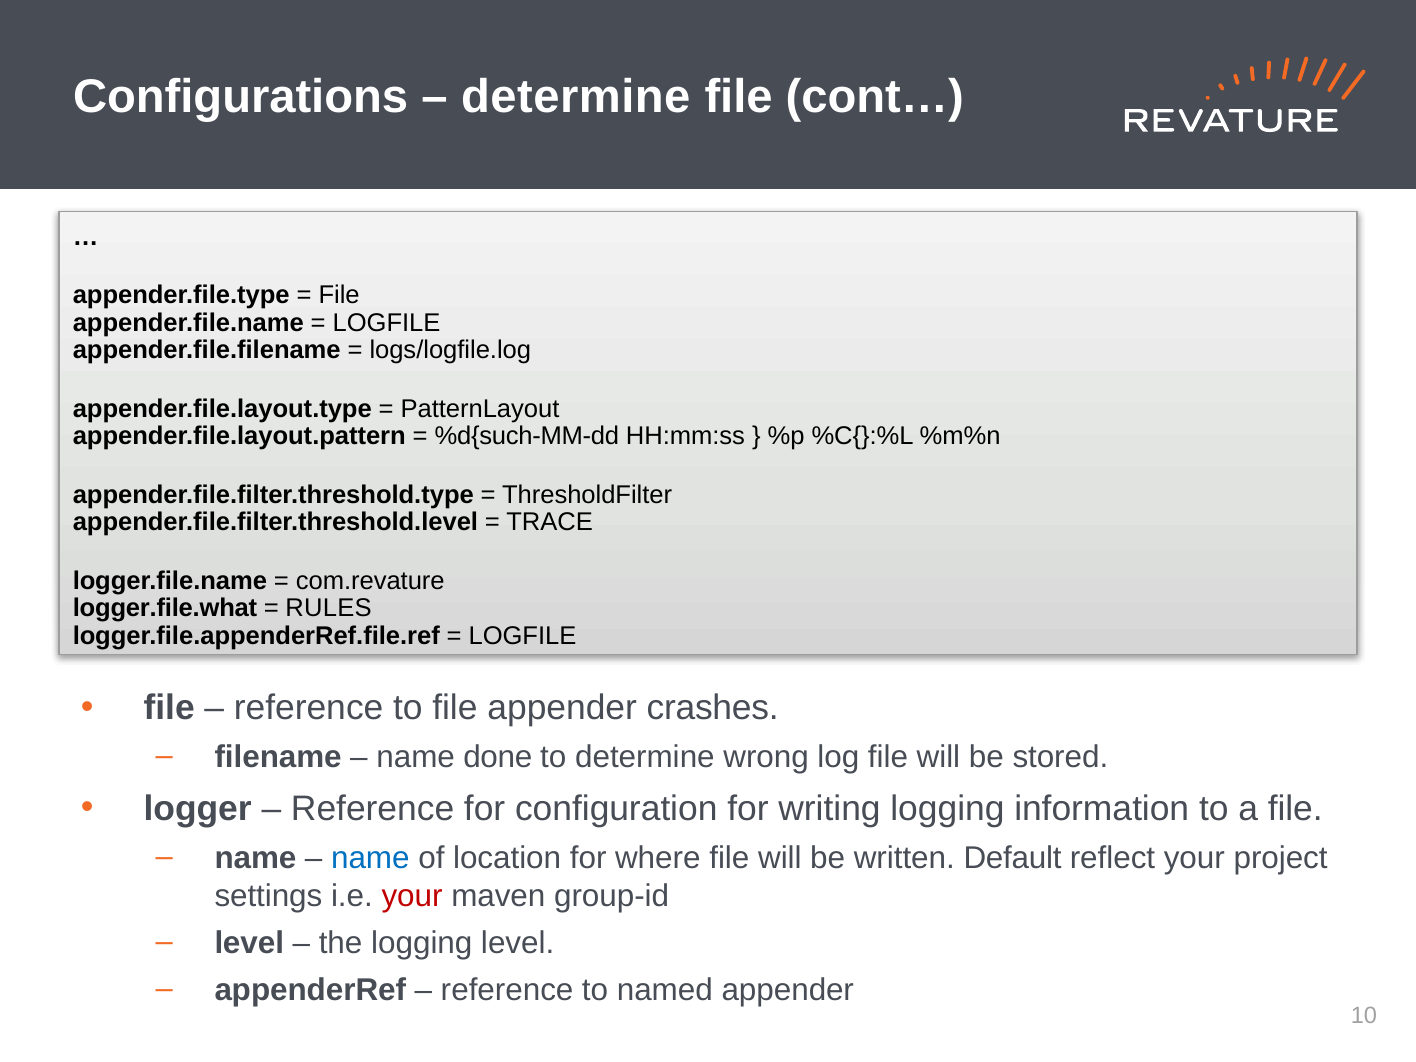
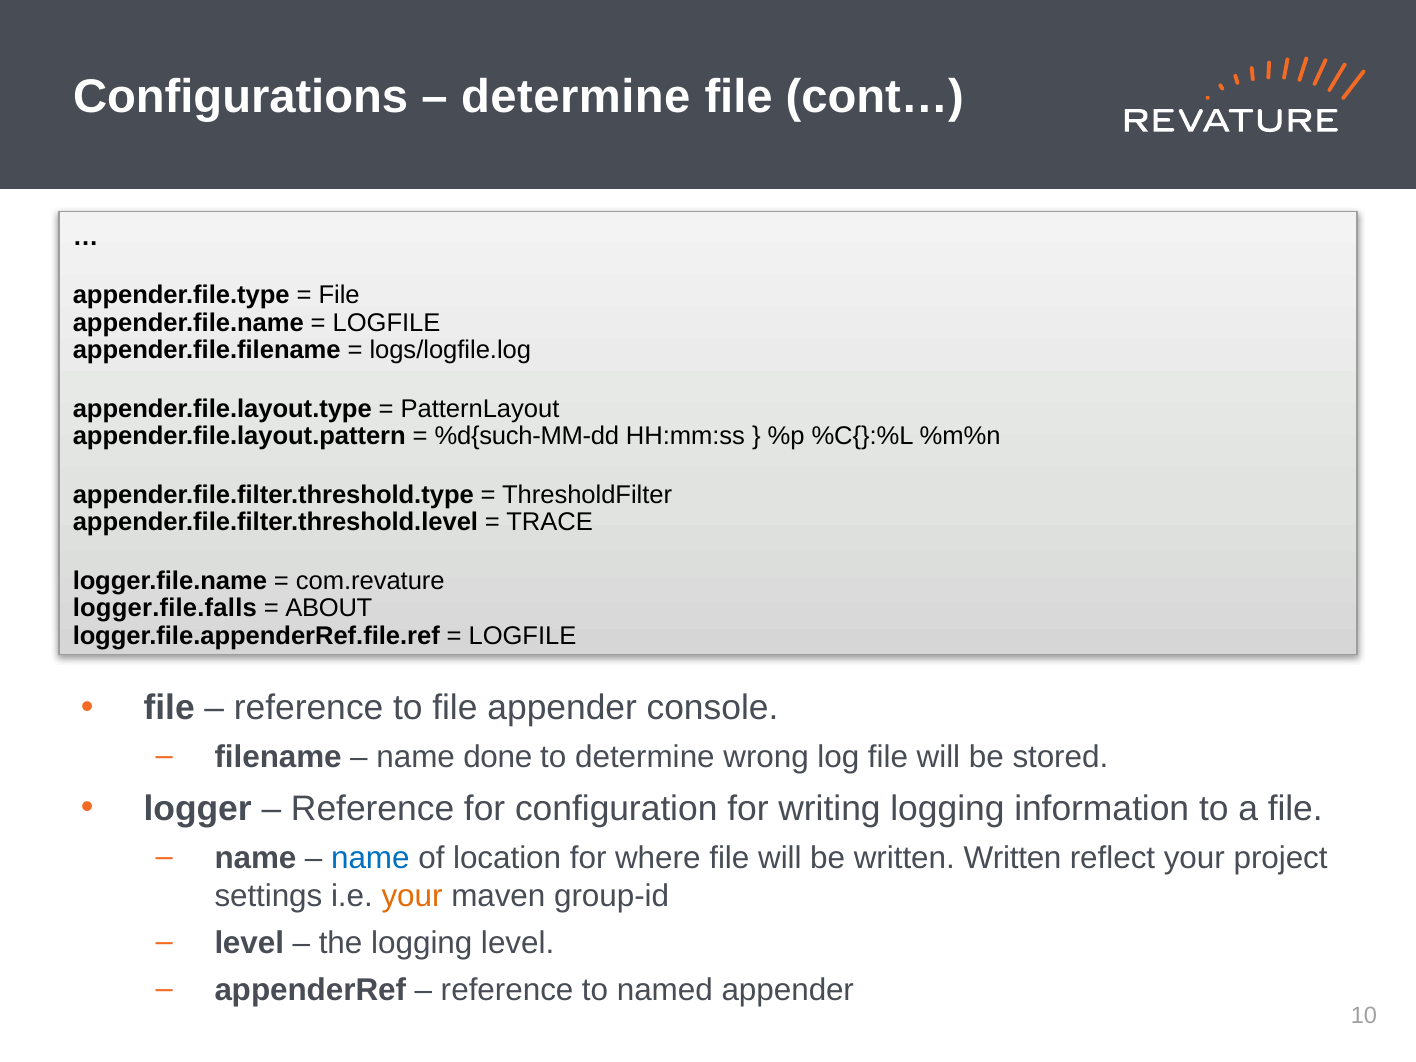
logger.file.what: logger.file.what -> logger.file.falls (165, 608)
RULES: RULES -> ABOUT (329, 608)
crashes: crashes -> console (712, 708)
written Default: Default -> Written (1013, 858)
your colour: red -> orange (412, 896)
